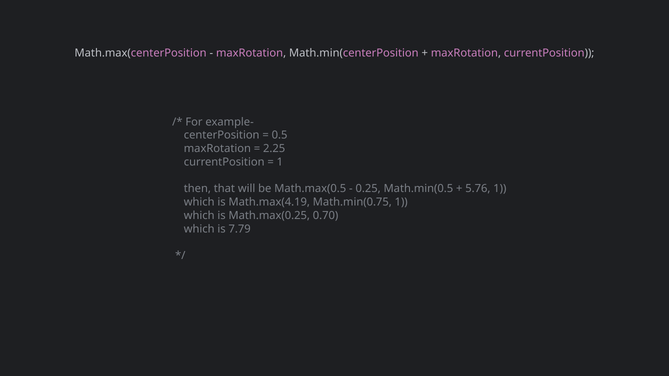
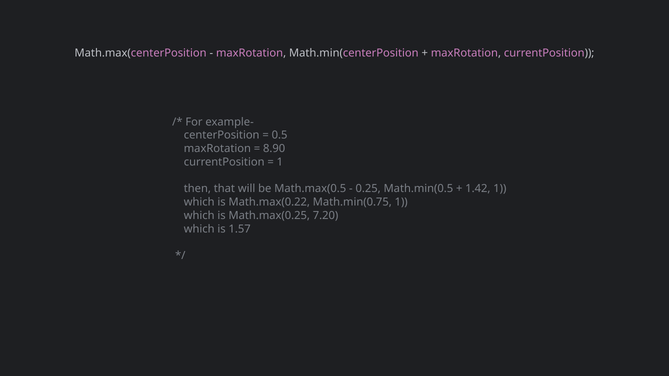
2.25: 2.25 -> 8.90 (274, 149)
5.76: 5.76 -> 1.42 (478, 189)
Math.max(4.19: Math.max(4.19 -> Math.max(0.22 (269, 202)
0.70: 0.70 -> 7.20 (326, 216)
7.79: 7.79 -> 1.57 (240, 229)
